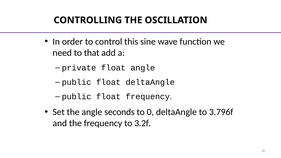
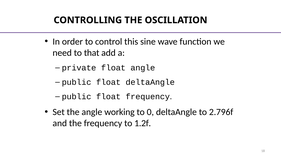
seconds: seconds -> working (119, 112)
3.796f: 3.796f -> 2.796f (221, 112)
3.2f: 3.2f -> 1.2f (143, 123)
